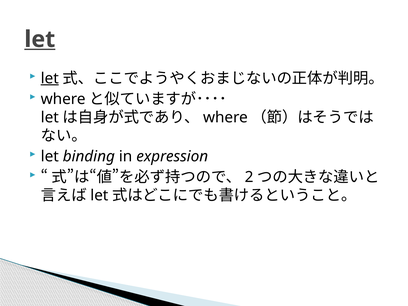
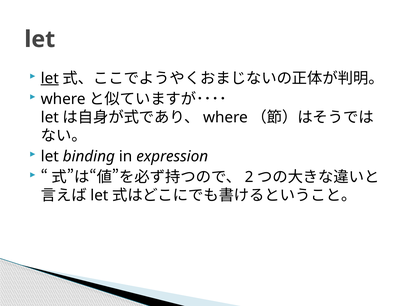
let underline: present -> none (40, 39)
